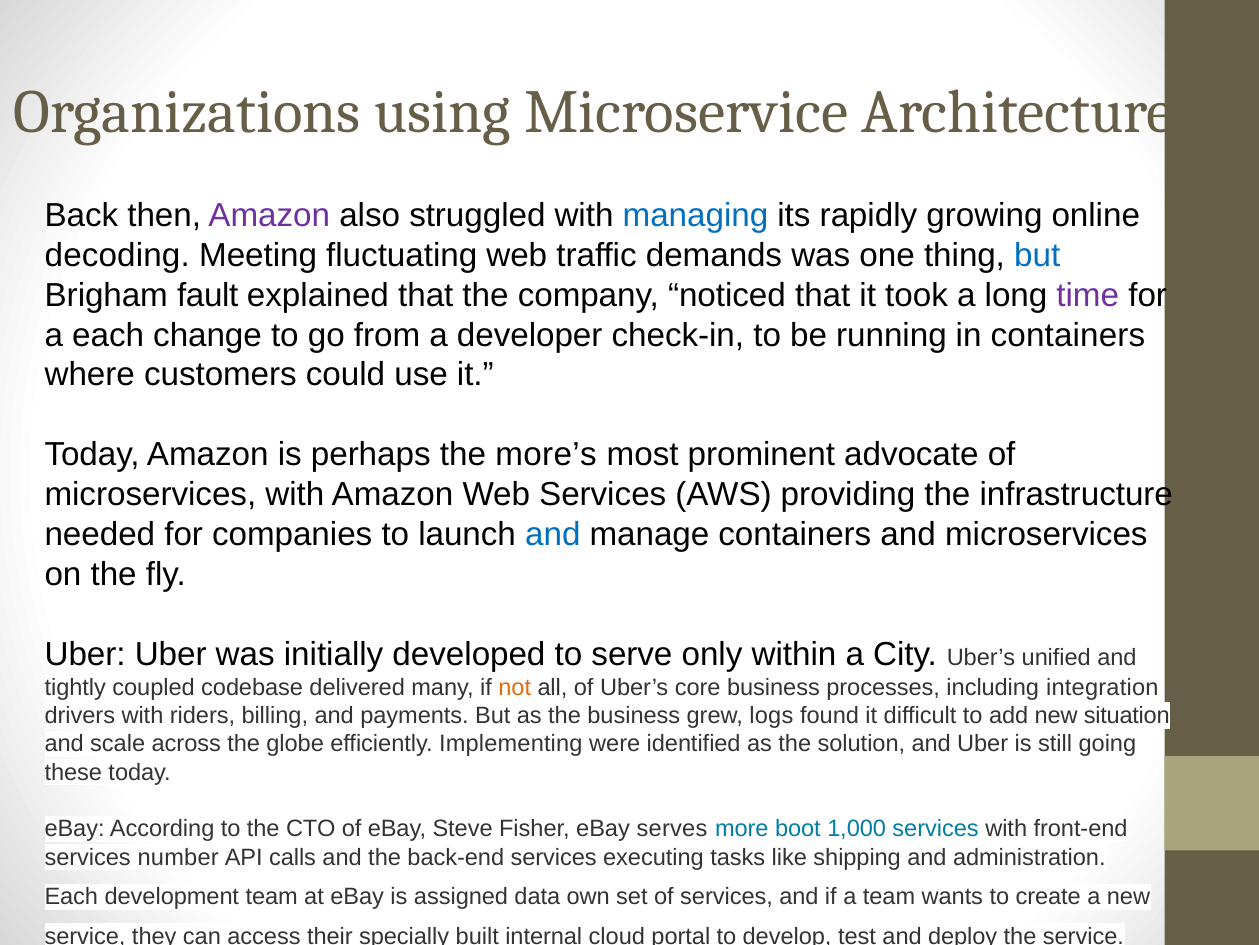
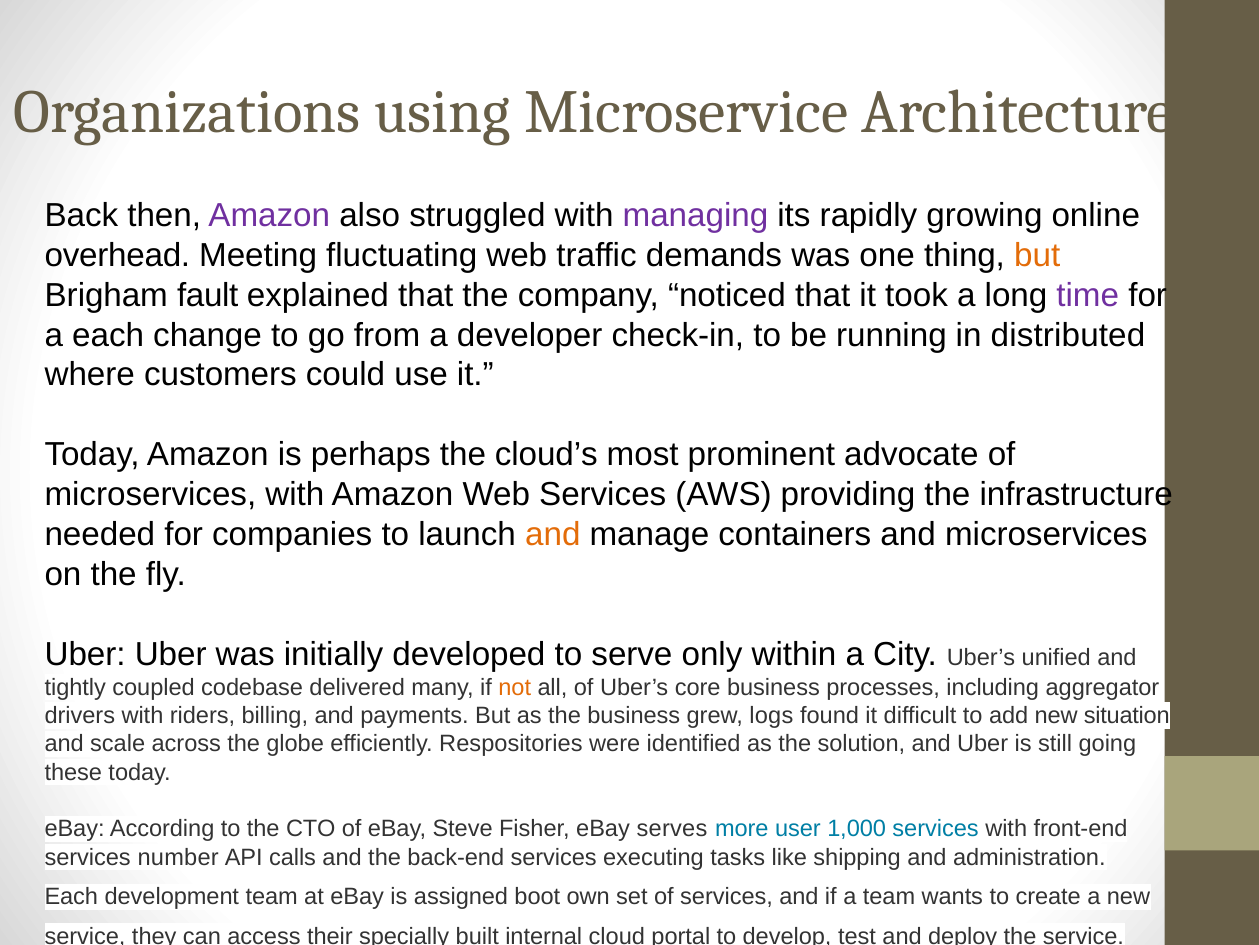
managing colour: blue -> purple (695, 215)
decoding: decoding -> overhead (117, 255)
but colour: blue -> orange (1037, 255)
in containers: containers -> distributed (1068, 335)
more’s: more’s -> cloud’s (546, 454)
and colour: blue -> orange (553, 534)
integration: integration -> aggregator (1102, 687)
Implementing: Implementing -> Respositories (511, 744)
boot: boot -> user (798, 829)
data: data -> boot (537, 896)
